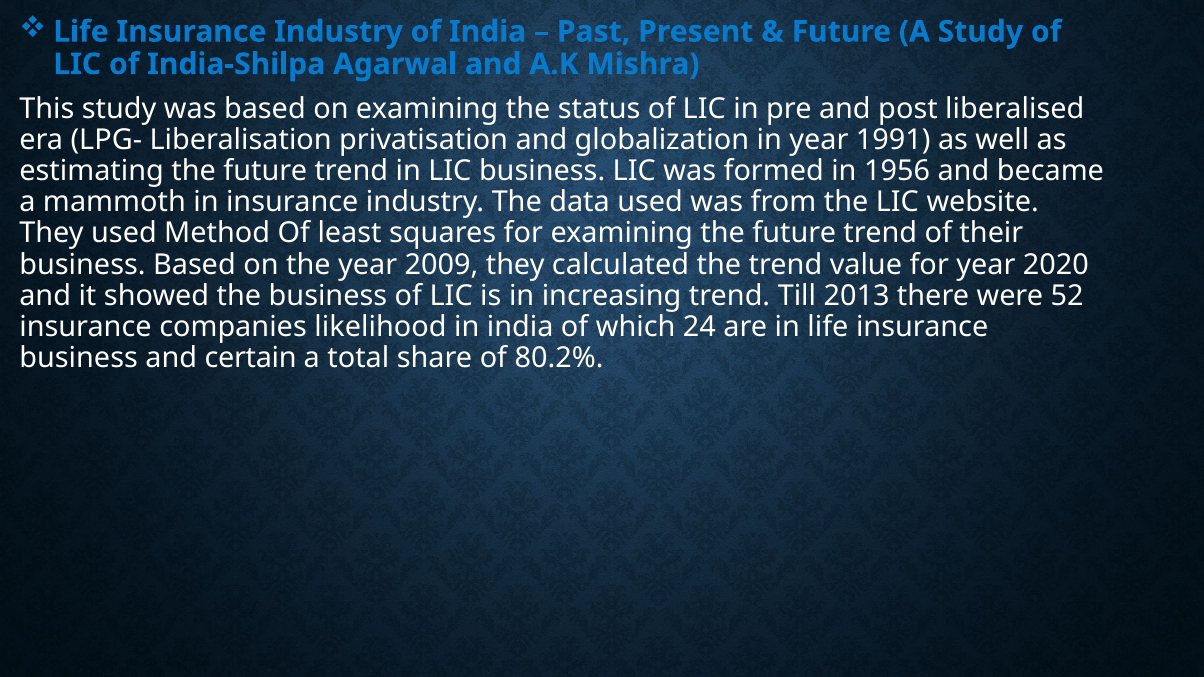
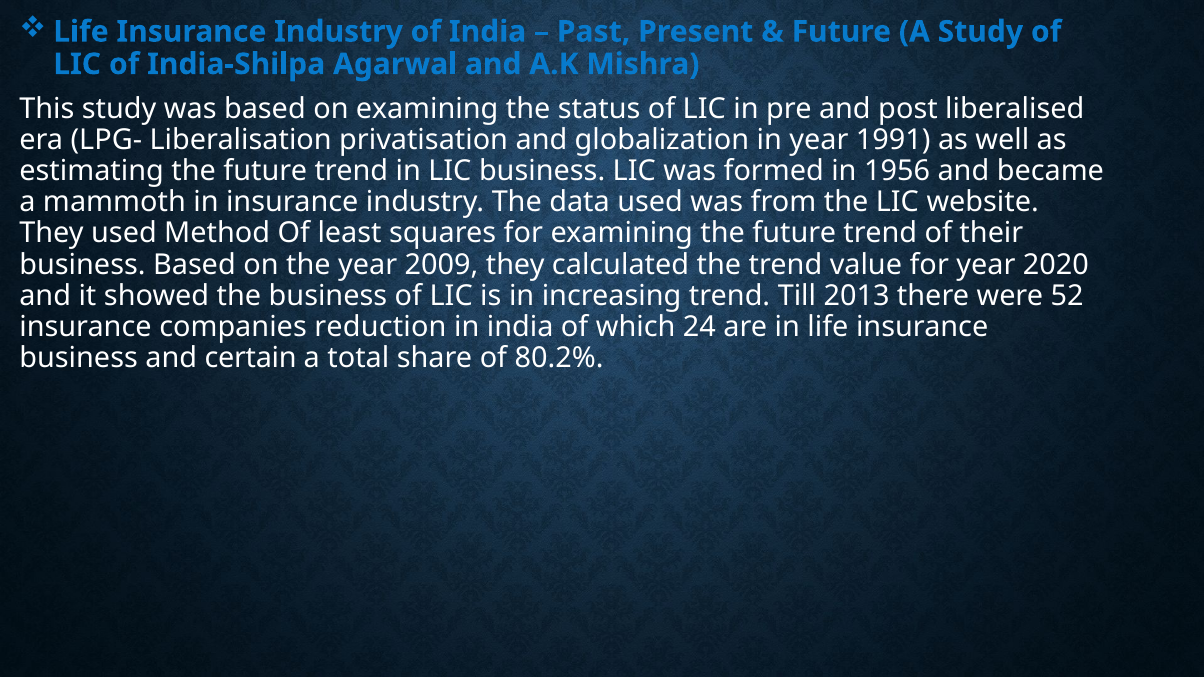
likelihood: likelihood -> reduction (380, 327)
